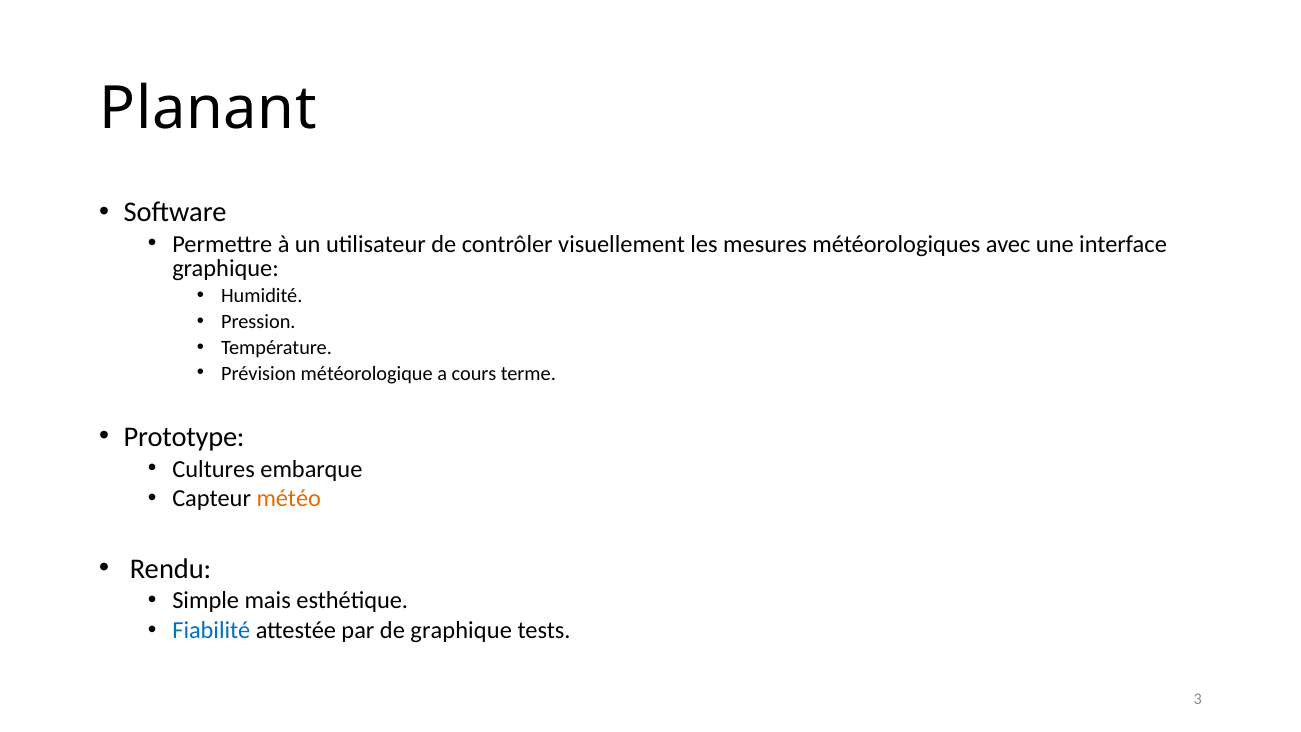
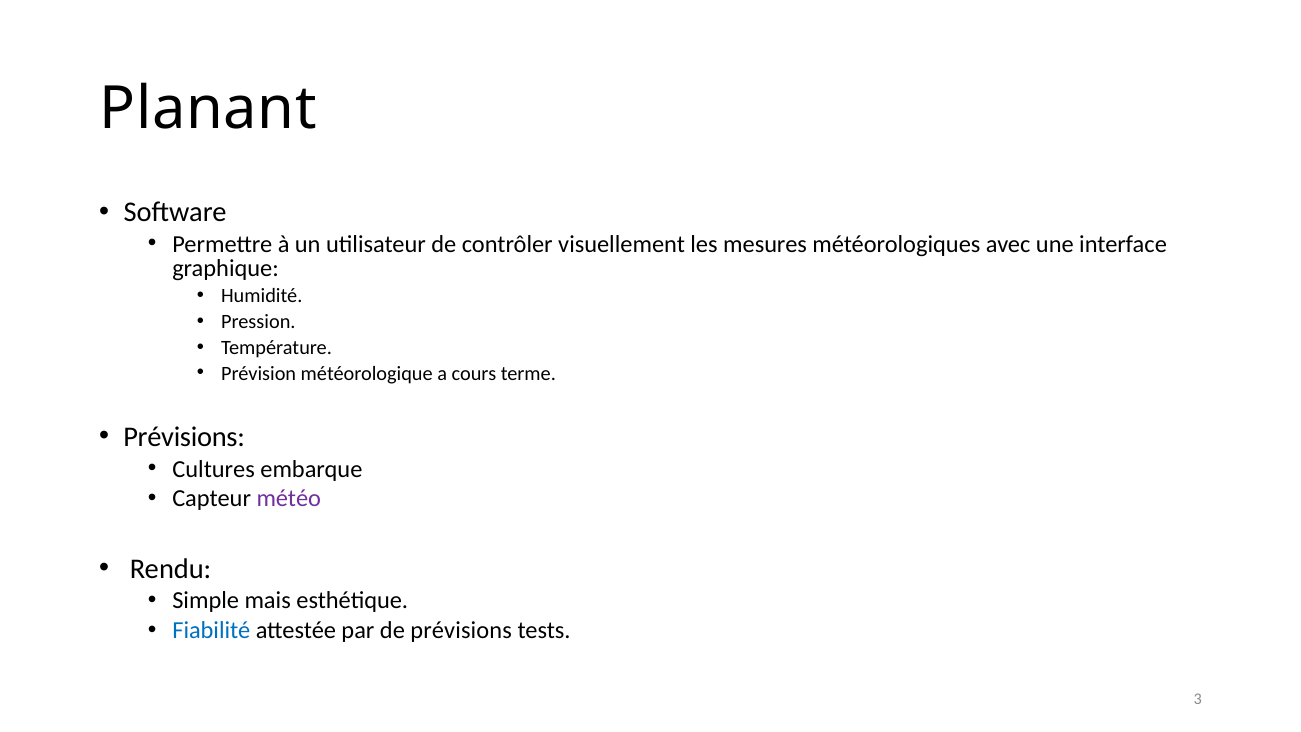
Prototype: Prototype -> Prévisions (184, 437)
météo colour: orange -> purple (289, 499)
de graphique: graphique -> prévisions (461, 630)
